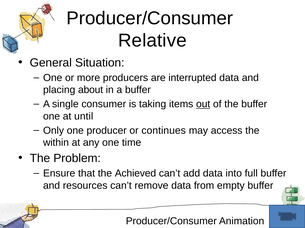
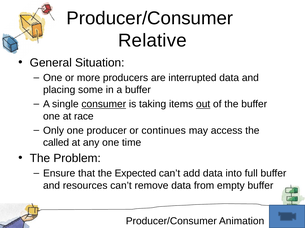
about: about -> some (91, 90)
consumer underline: none -> present (104, 104)
until: until -> race (84, 117)
within: within -> called (56, 143)
Achieved: Achieved -> Expected (135, 174)
